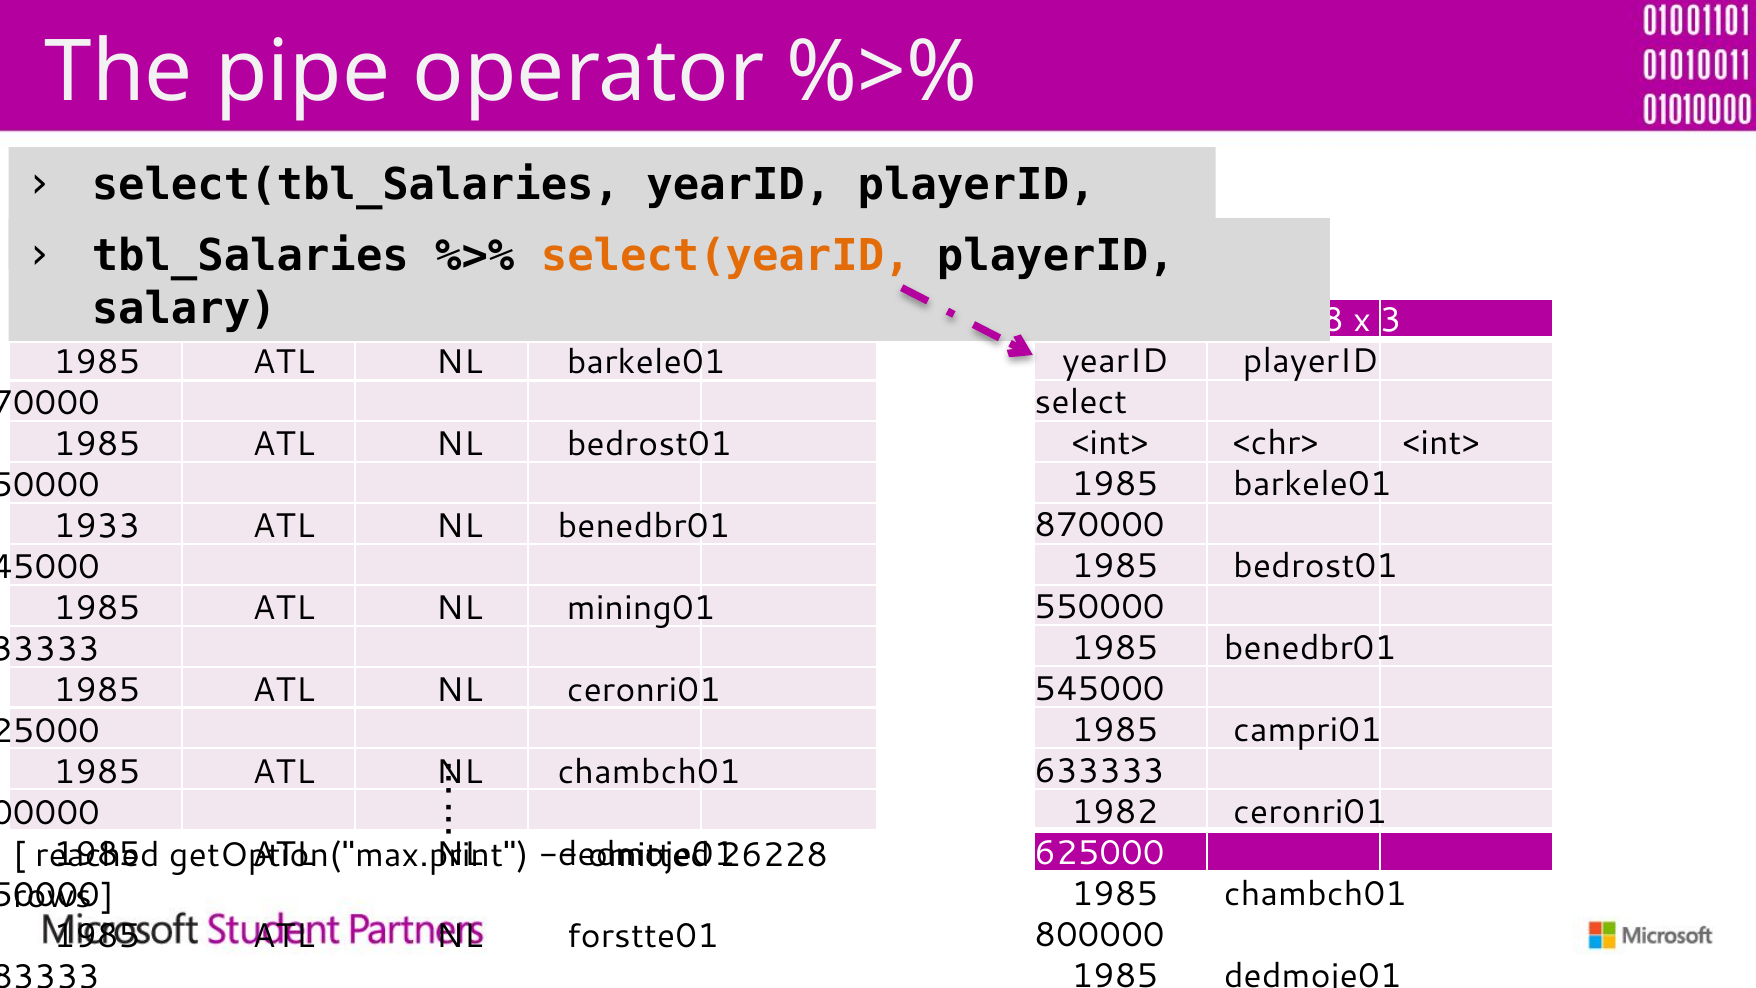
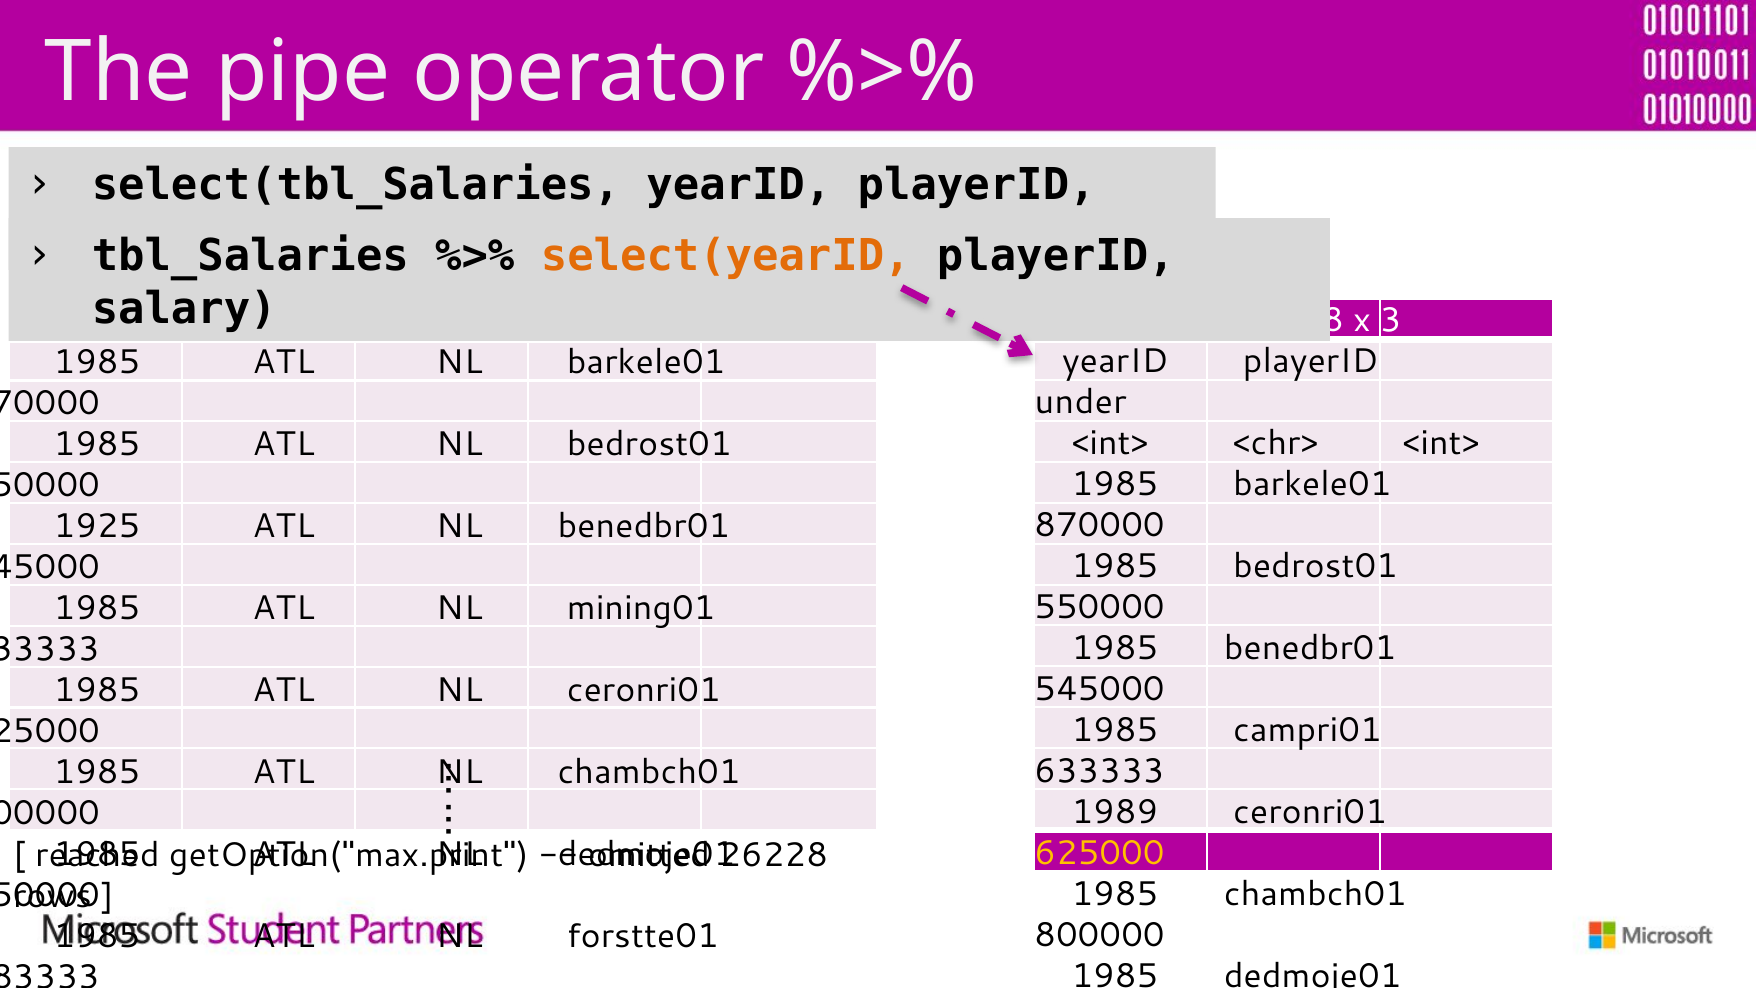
select: select -> under (1081, 402)
1933: 1933 -> 1925 (97, 526)
1982: 1982 -> 1989 (1115, 812)
625000 colour: white -> yellow (1099, 853)
